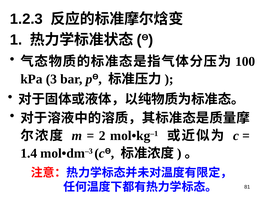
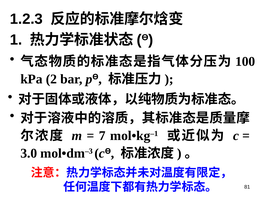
3: 3 -> 2 (51, 79)
2: 2 -> 7 (102, 135)
1.4: 1.4 -> 3.0 (29, 153)
